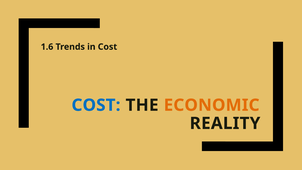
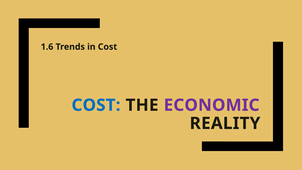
ECONOMIC colour: orange -> purple (212, 105)
